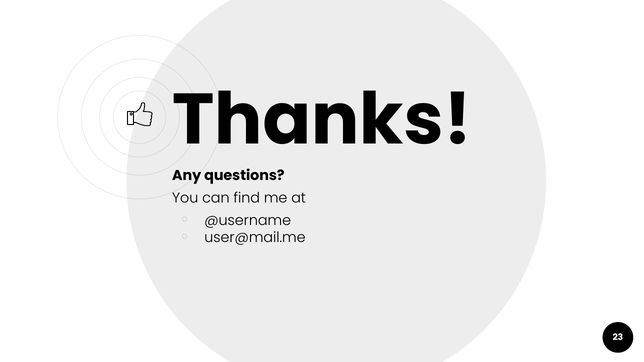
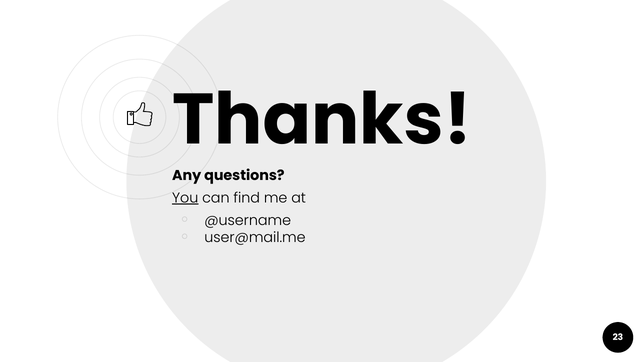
You underline: none -> present (185, 198)
